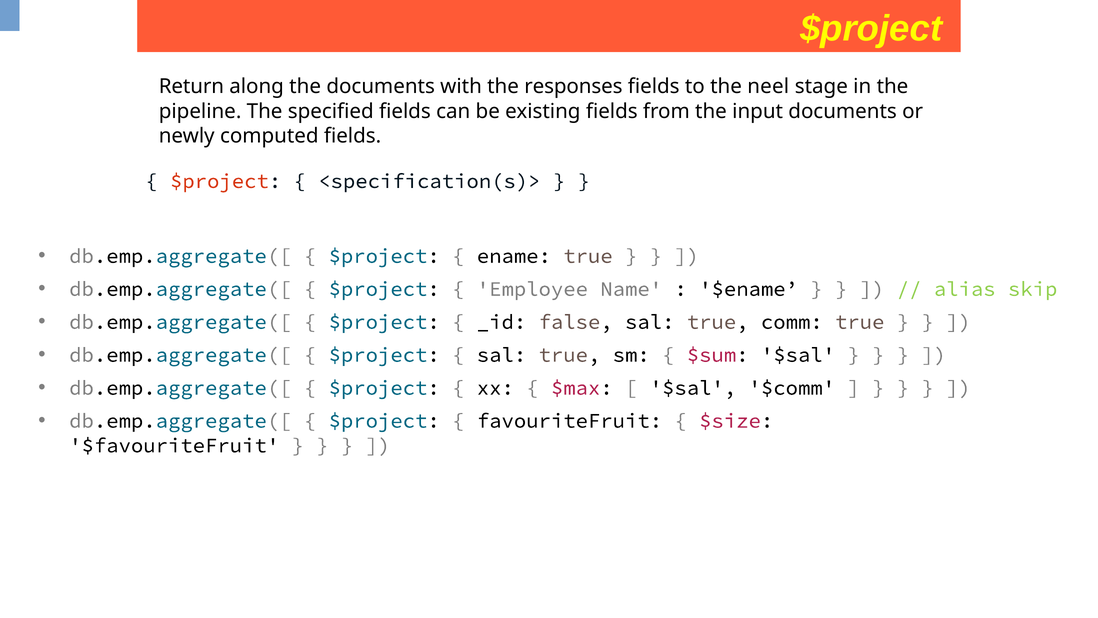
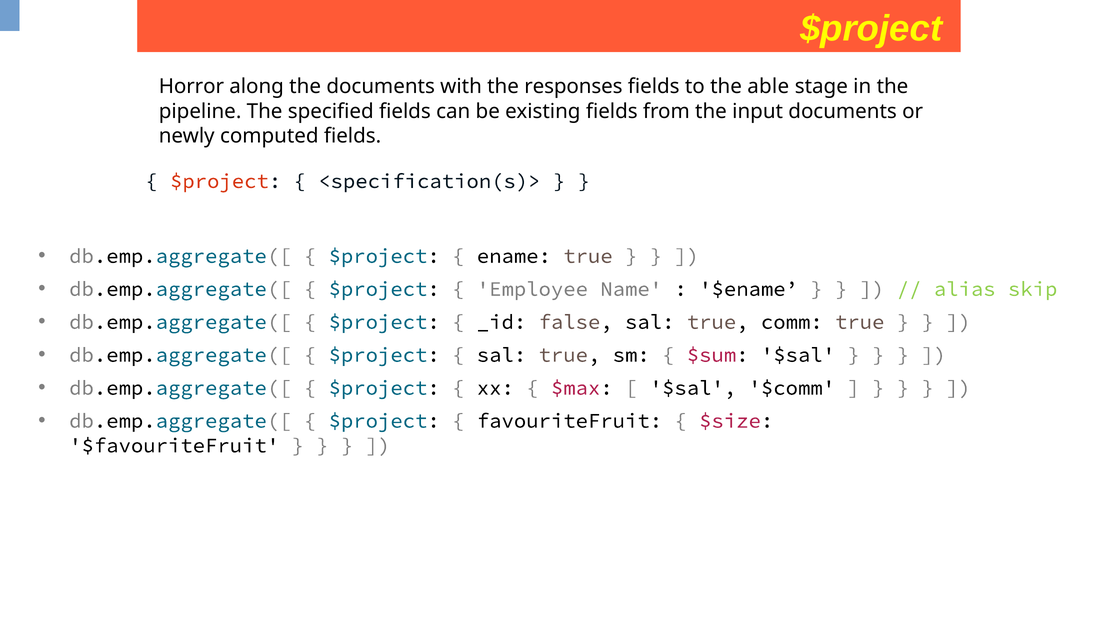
Return: Return -> Horror (191, 86)
neel: neel -> able (768, 86)
